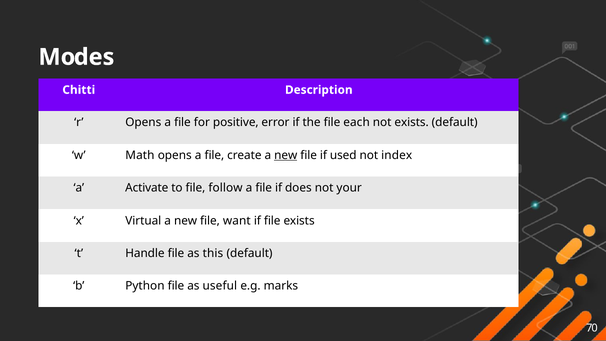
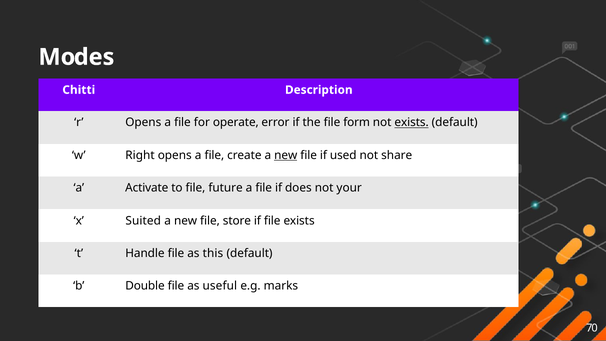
positive: positive -> operate (236, 123)
each: each -> form (357, 123)
exists underline: none -> present (412, 123)
Math: Math -> Right (140, 155)
index: index -> share (397, 155)
follow: follow -> future (226, 188)
Virtual: Virtual -> Suited (143, 221)
want: want -> store (237, 221)
Python: Python -> Double (145, 286)
